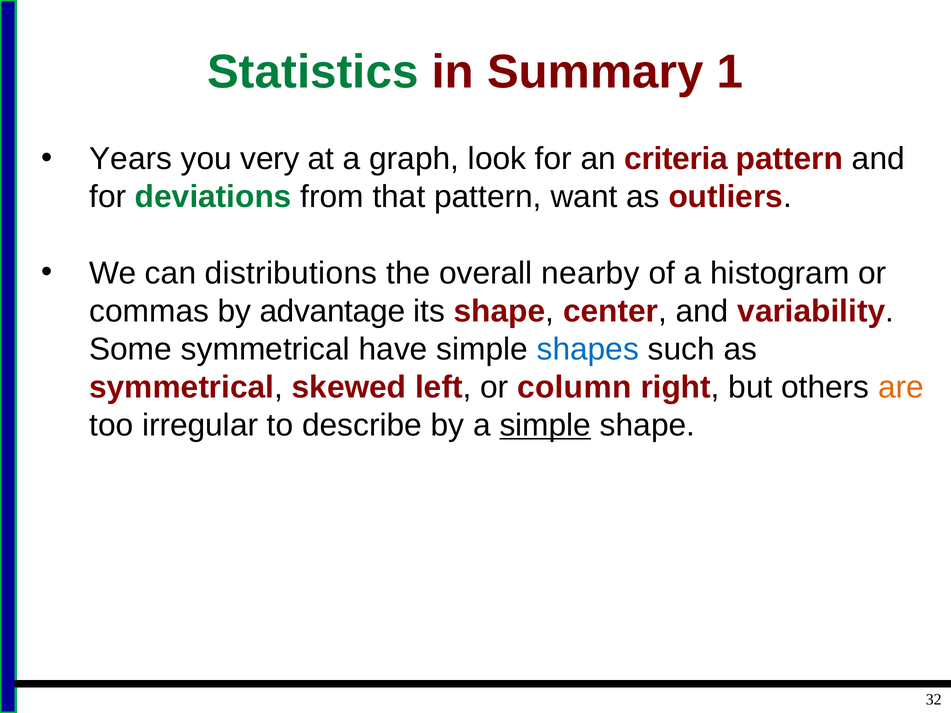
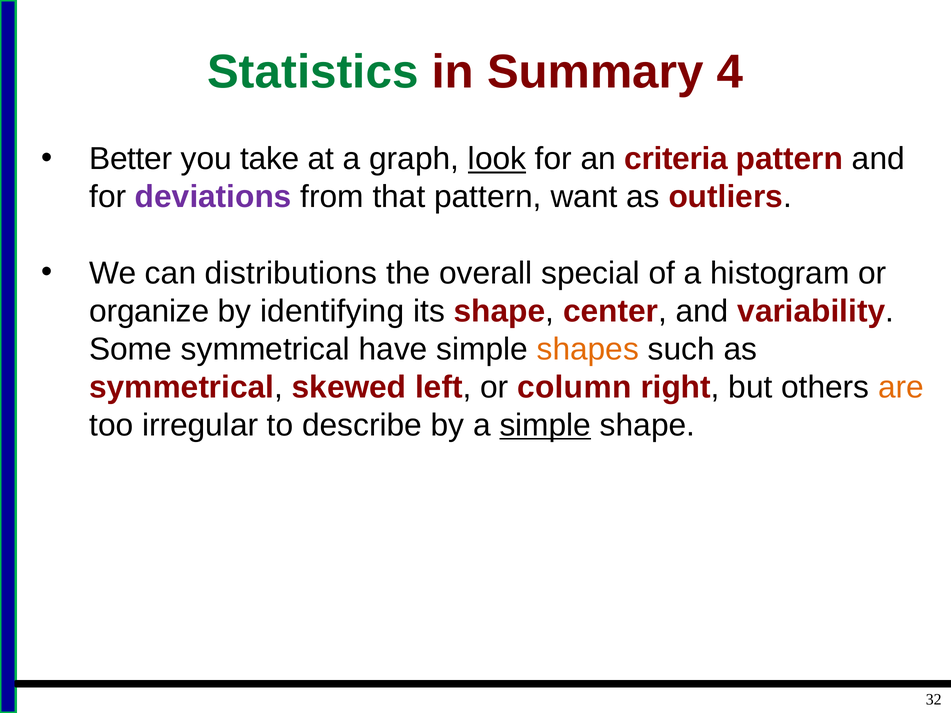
1: 1 -> 4 (730, 72)
Years: Years -> Better (131, 159)
very: very -> take (270, 159)
look underline: none -> present (497, 159)
deviations colour: green -> purple (213, 197)
nearby: nearby -> special (591, 273)
commas: commas -> organize (149, 311)
advantage: advantage -> identifying (332, 311)
shapes colour: blue -> orange (588, 349)
